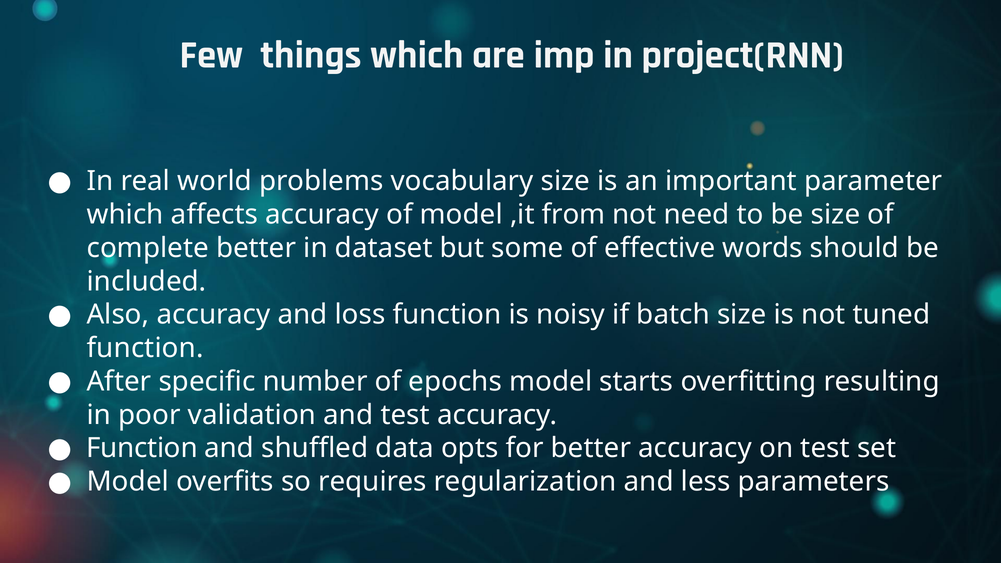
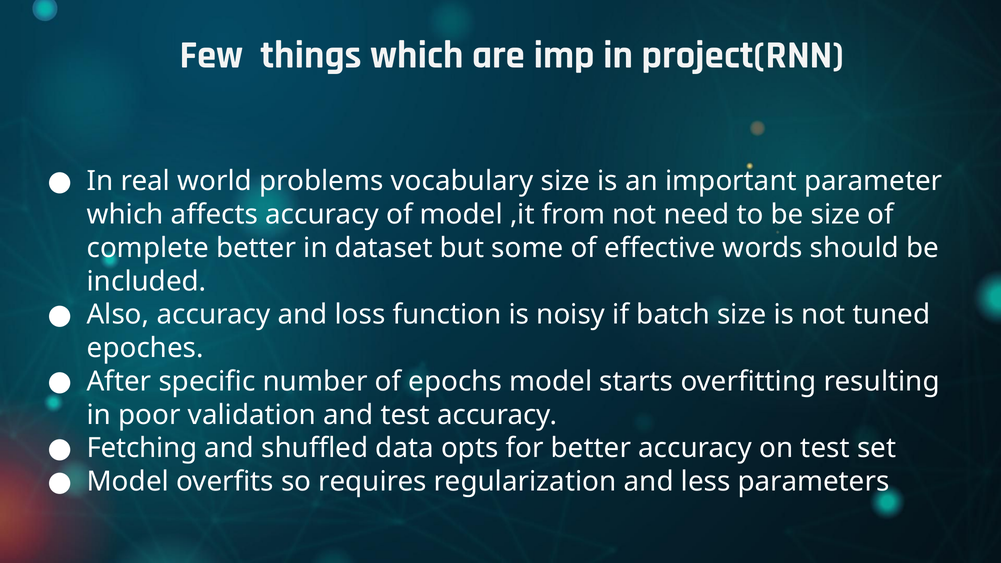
function: function -> epoches (145, 348)
Function: Function -> Fetching (142, 448)
